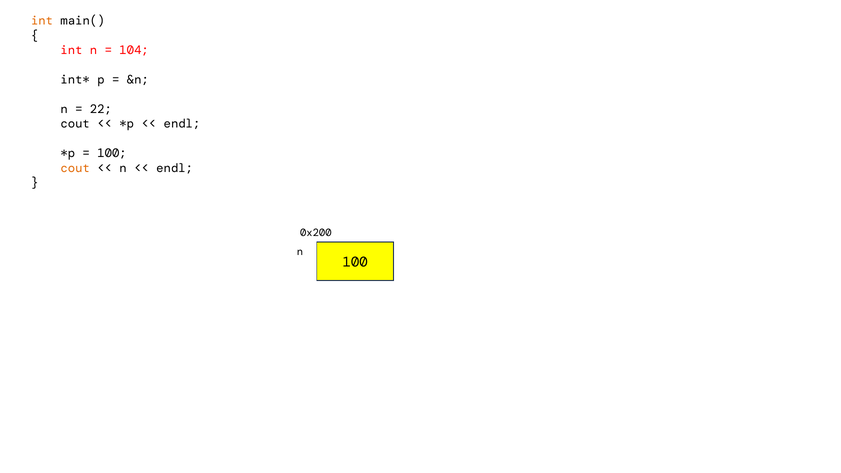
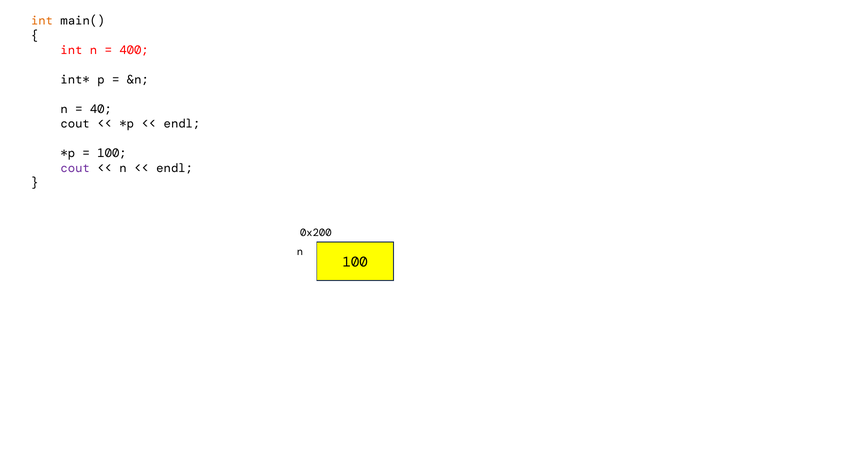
104: 104 -> 400 (134, 50)
22: 22 -> 40 (101, 109)
cout colour: orange -> purple (75, 168)
